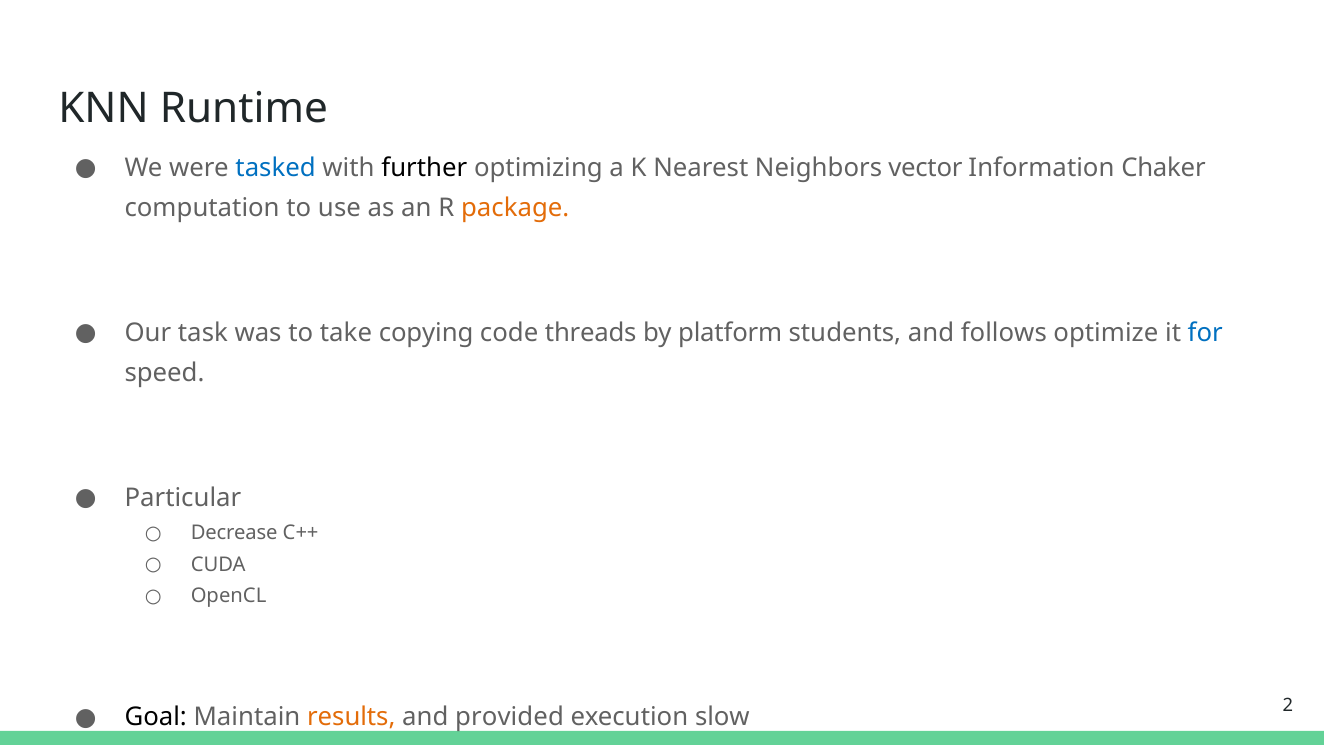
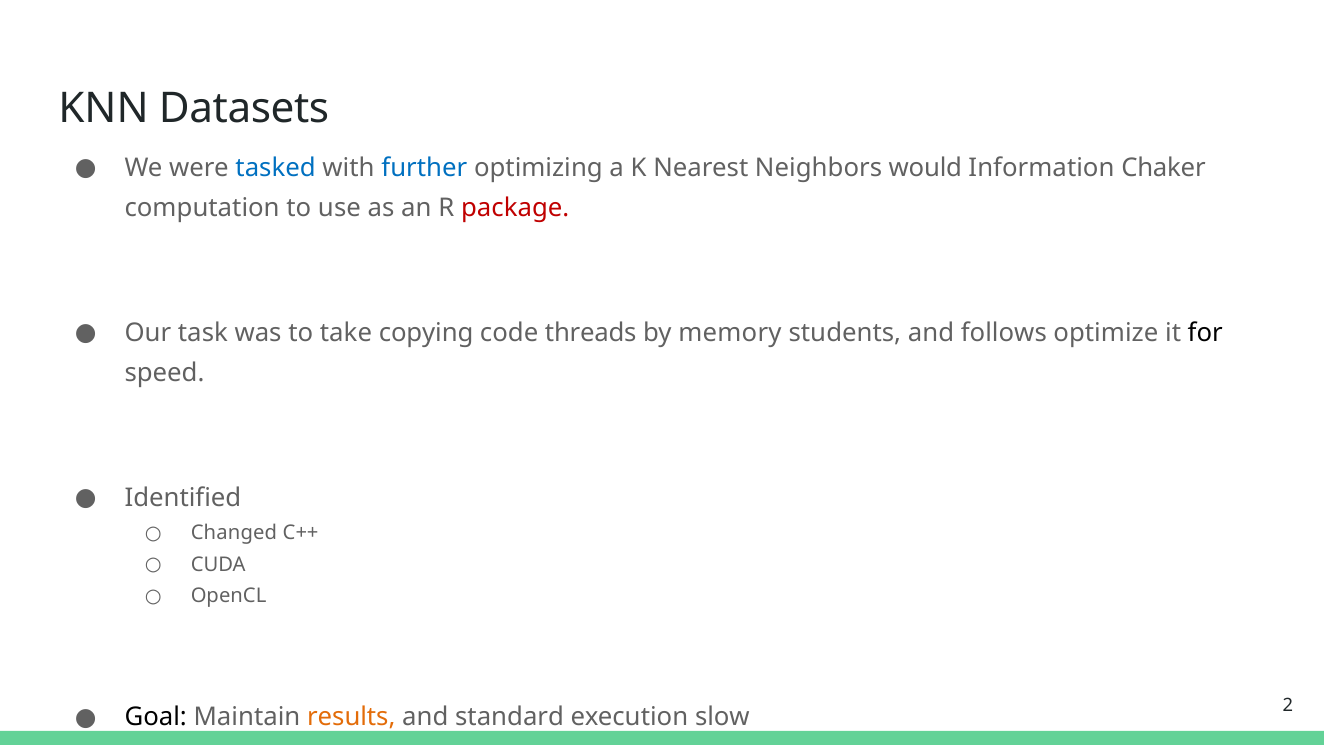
Runtime: Runtime -> Datasets (244, 109)
further colour: black -> blue (424, 168)
vector: vector -> would (925, 168)
package colour: orange -> red (515, 208)
platform: platform -> memory (730, 333)
for colour: blue -> black (1205, 333)
Particular: Particular -> Identified (183, 497)
Decrease: Decrease -> Changed (234, 533)
provided: provided -> standard (510, 717)
